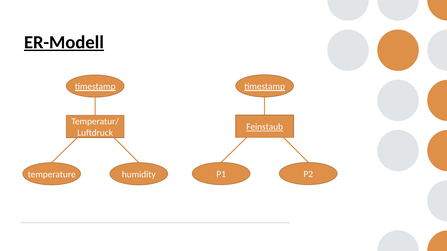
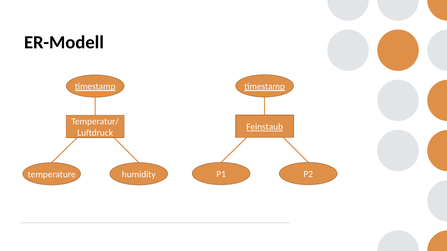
ER-Modell underline: present -> none (64, 42)
